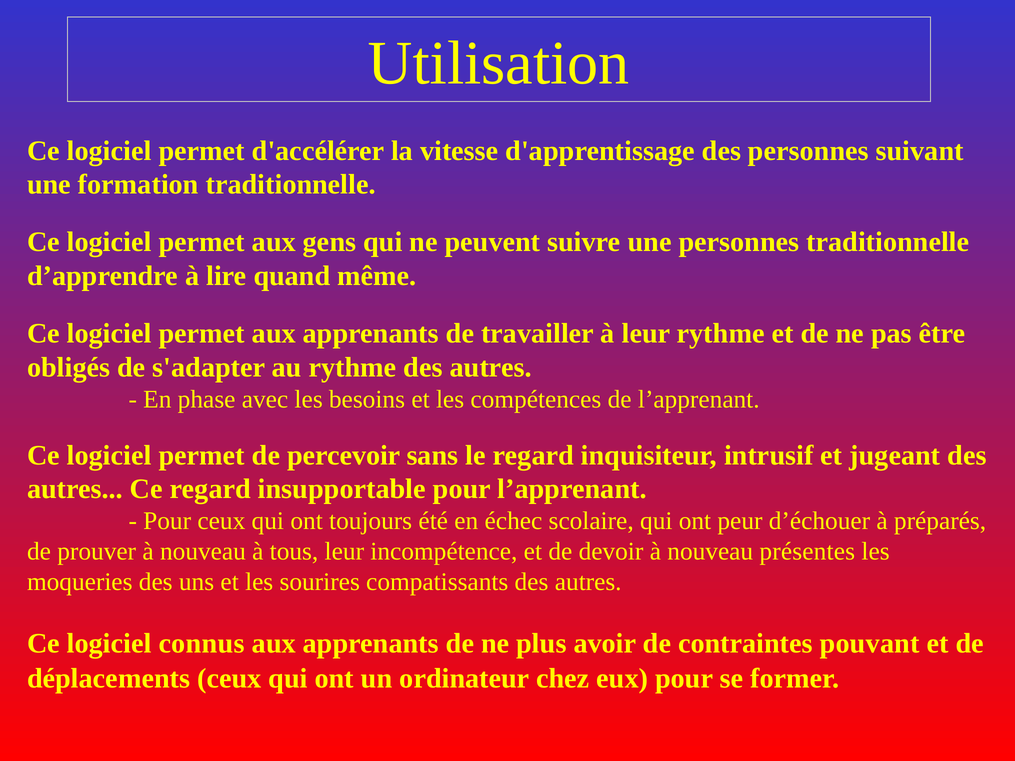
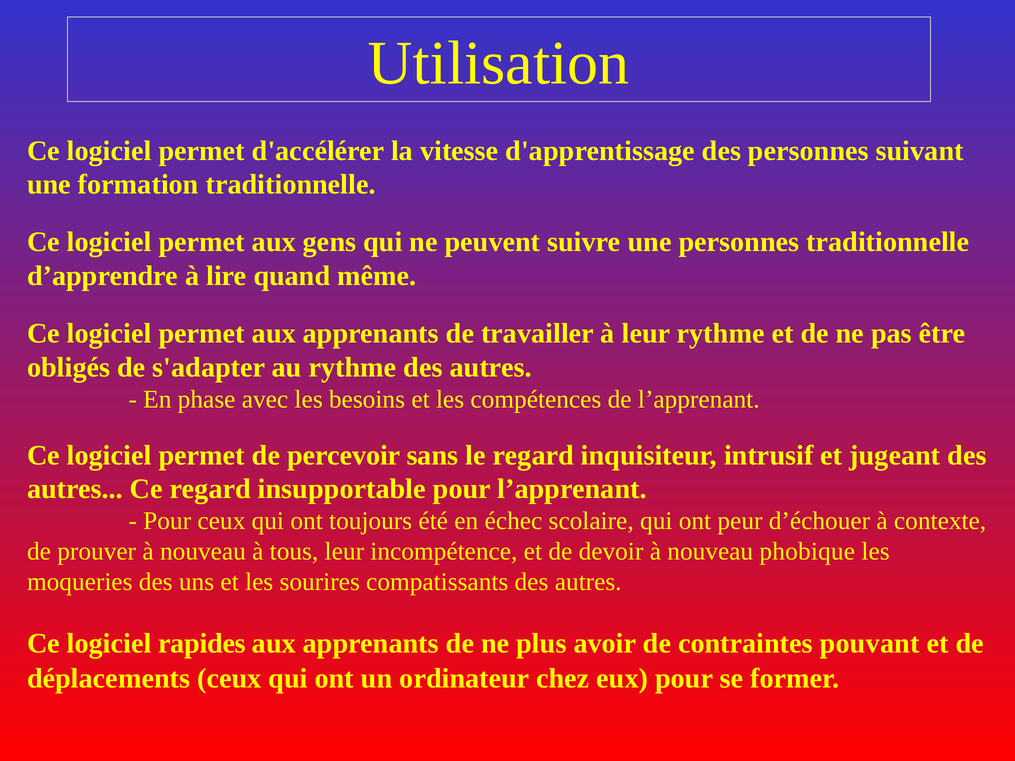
préparés: préparés -> contexte (940, 521)
présentes: présentes -> phobique (807, 552)
connus: connus -> rapides (202, 644)
